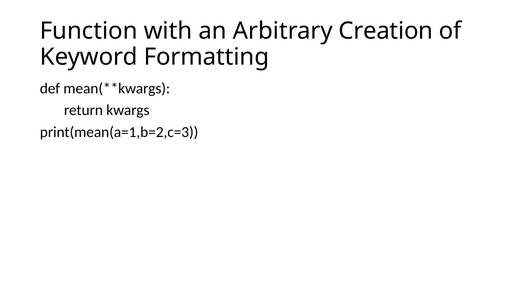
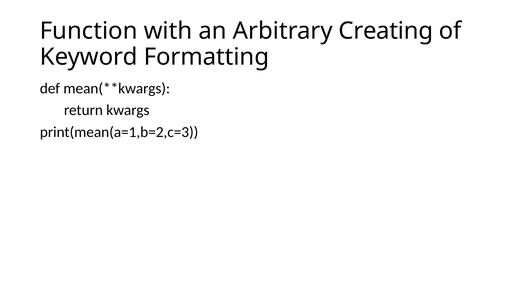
Creation: Creation -> Creating (386, 31)
